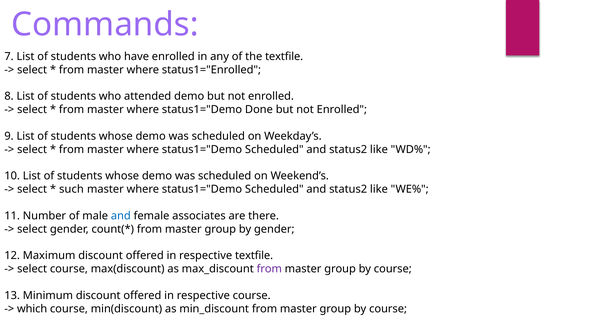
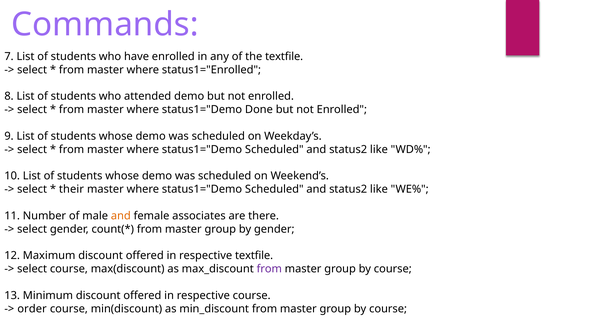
such: such -> their (71, 189)
and colour: blue -> orange (121, 216)
which: which -> order (32, 309)
